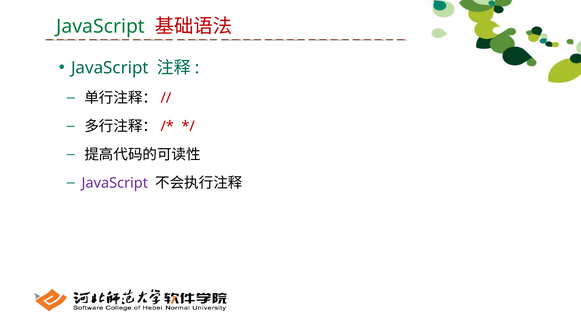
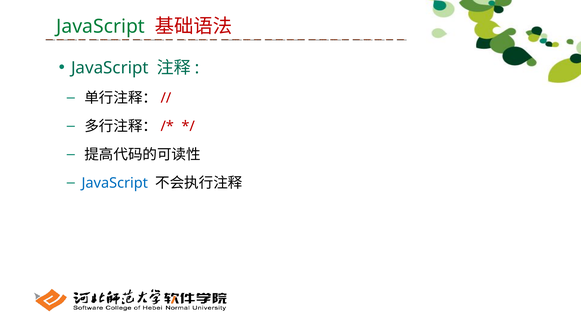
JavaScript colour: purple -> blue (115, 183)
